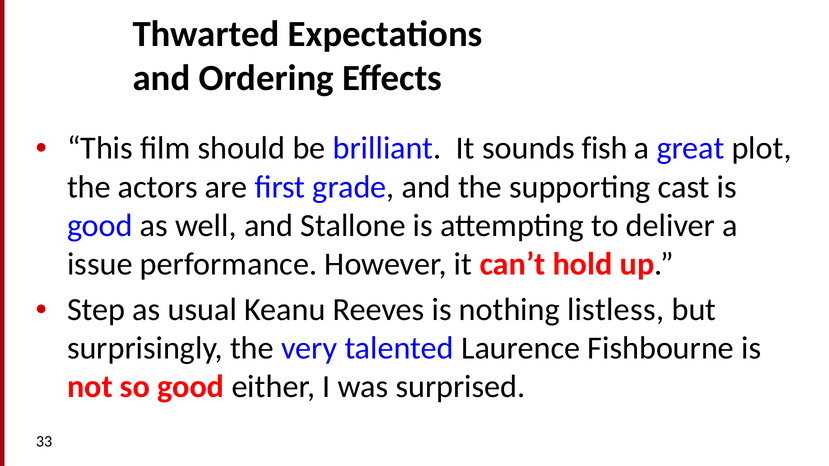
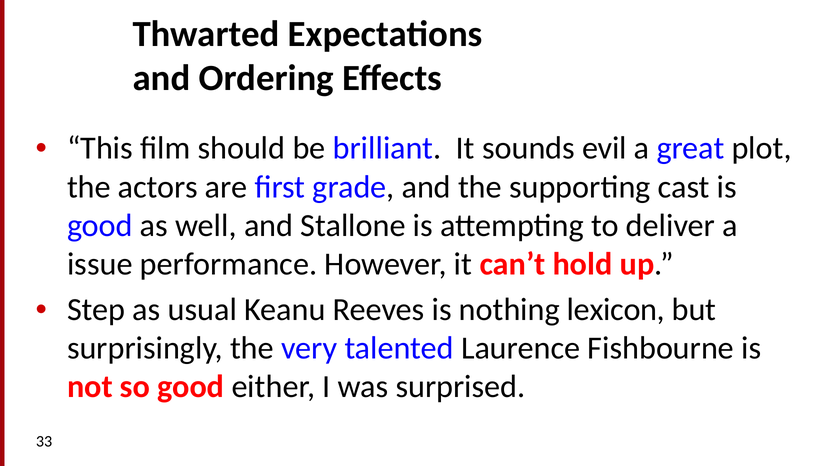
fish: fish -> evil (604, 148)
listless: listless -> lexicon (616, 310)
